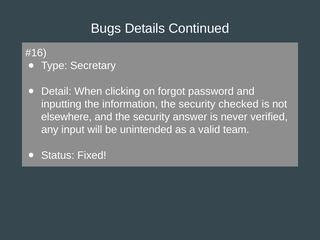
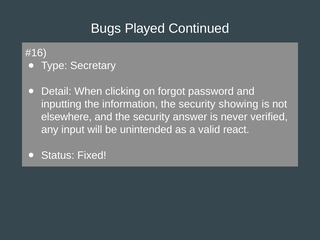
Details: Details -> Played (145, 29)
checked: checked -> showing (238, 104)
team: team -> react (236, 130)
